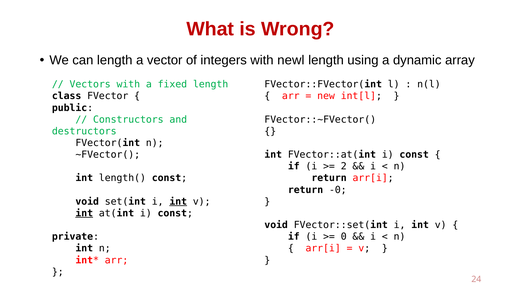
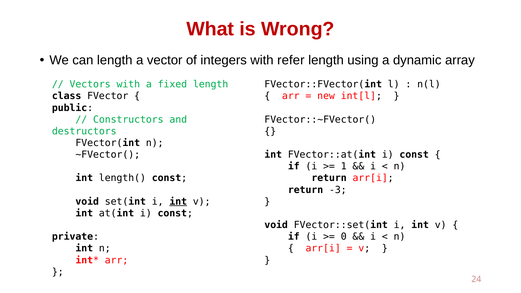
newl: newl -> refer (291, 60)
2: 2 -> 1 (344, 166)
-0: -0 -> -3 (338, 190)
int underline: present -> none (84, 213)
